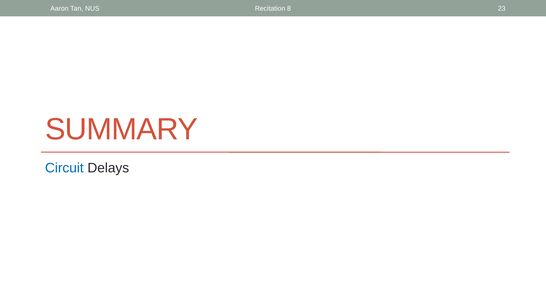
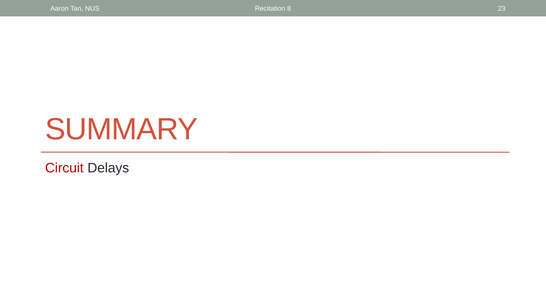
Circuit colour: blue -> red (64, 168)
